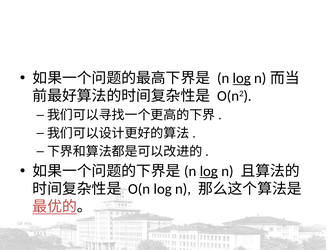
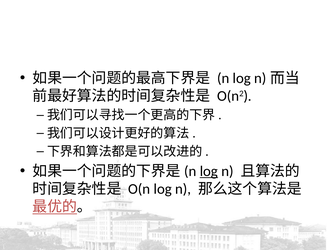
log underline: present -> none (242, 78)
